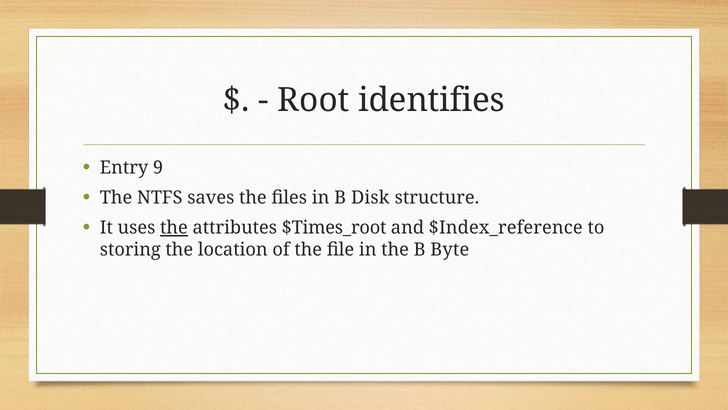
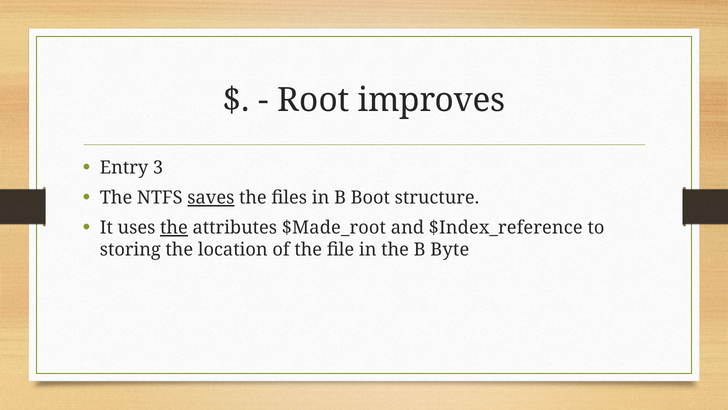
identifies: identifies -> improves (432, 100)
9: 9 -> 3 (158, 168)
saves underline: none -> present (211, 198)
Disk: Disk -> Boot (370, 198)
$Times_root: $Times_root -> $Made_root (334, 228)
